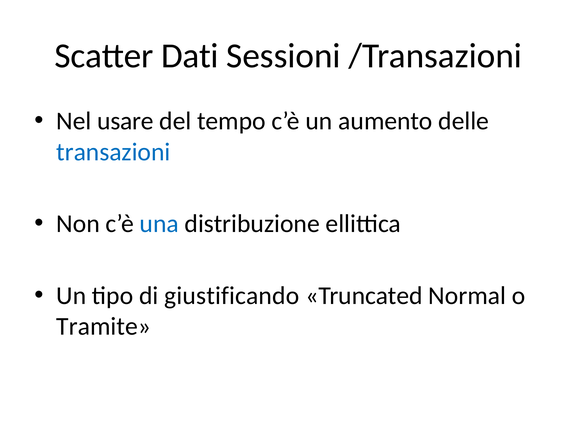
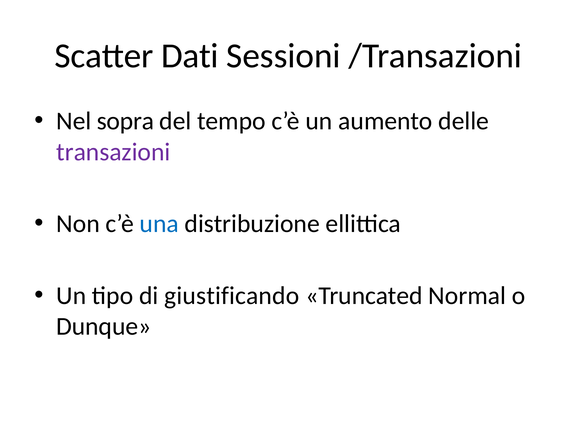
usare: usare -> sopra (125, 121)
transazioni colour: blue -> purple (113, 152)
Tramite: Tramite -> Dunque (104, 326)
